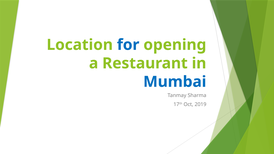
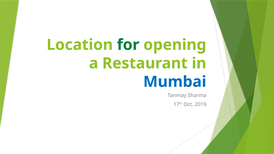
for colour: blue -> green (128, 45)
